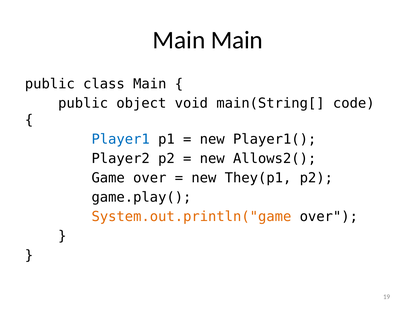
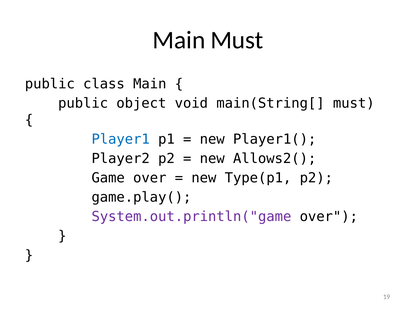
Main Main: Main -> Must (237, 40)
main(String[ code: code -> must (354, 103)
They(p1: They(p1 -> Type(p1 (258, 178)
System.out.println("game colour: orange -> purple (191, 217)
